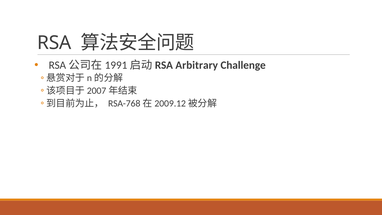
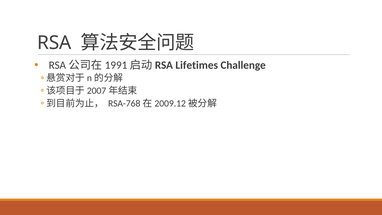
Arbitrary: Arbitrary -> Lifetimes (197, 65)
